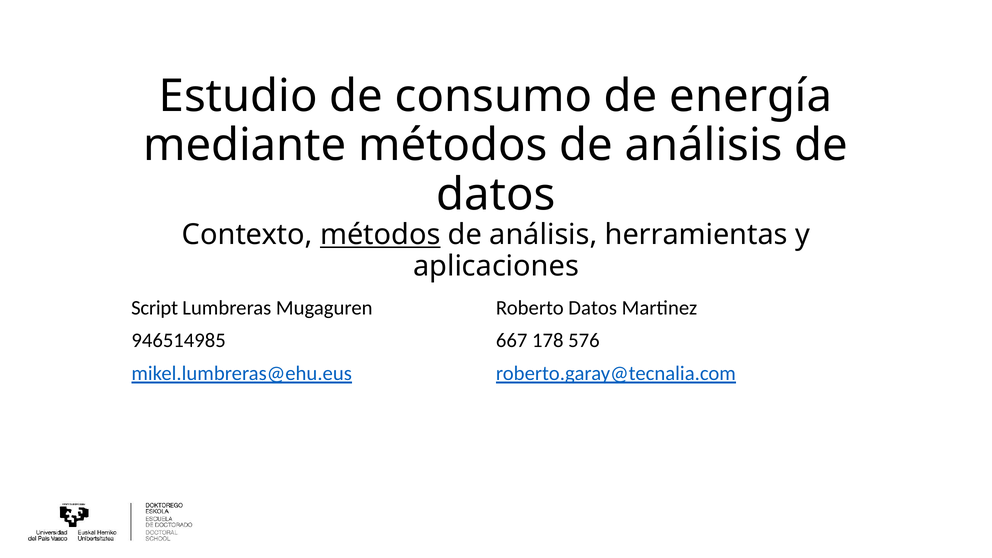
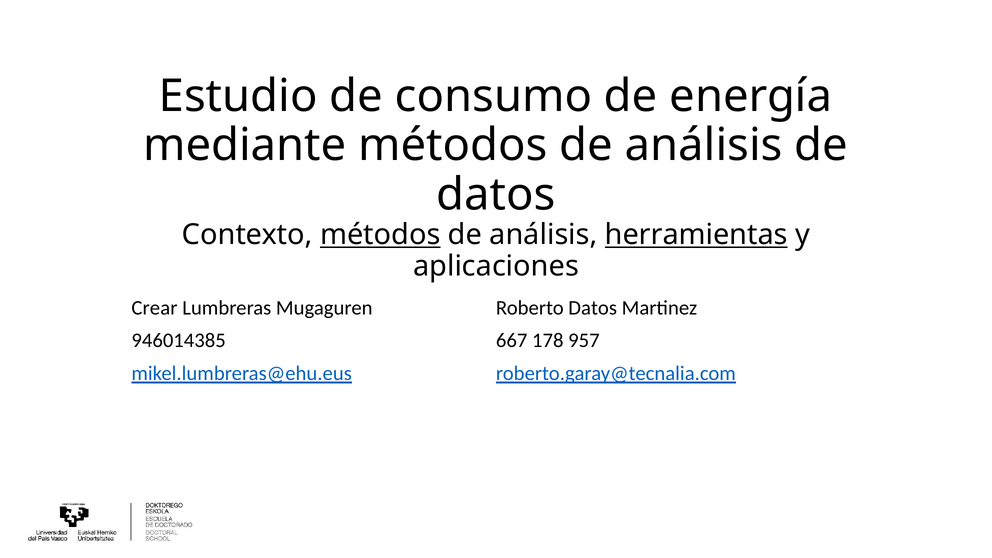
herramientas underline: none -> present (696, 235)
Script: Script -> Crear (154, 308)
946514985: 946514985 -> 946014385 (179, 341)
576: 576 -> 957 (584, 341)
